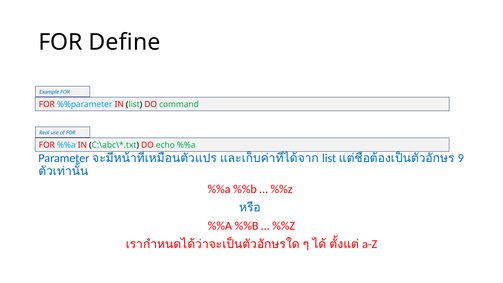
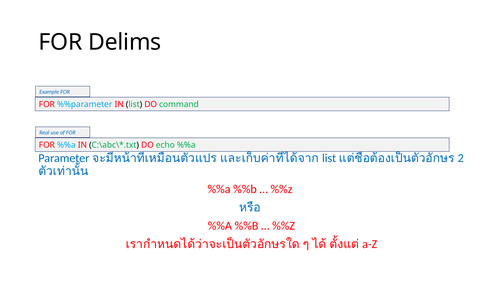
Define: Define -> Delims (125, 42)
9: 9 -> 2 (461, 158)
